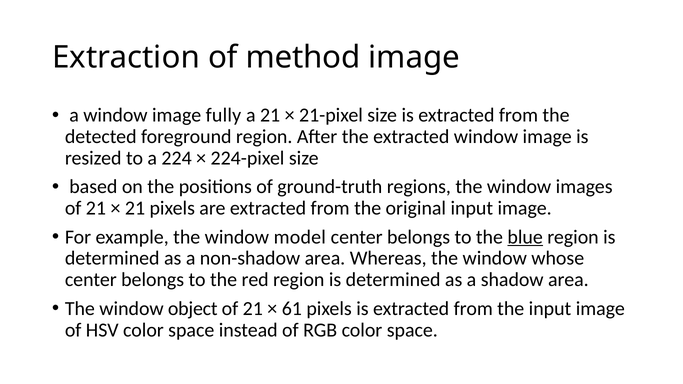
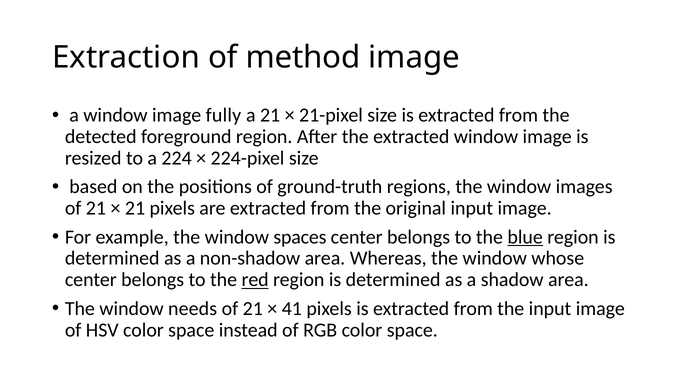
model: model -> spaces (300, 237)
red underline: none -> present (255, 280)
object: object -> needs (193, 309)
61: 61 -> 41 (292, 309)
